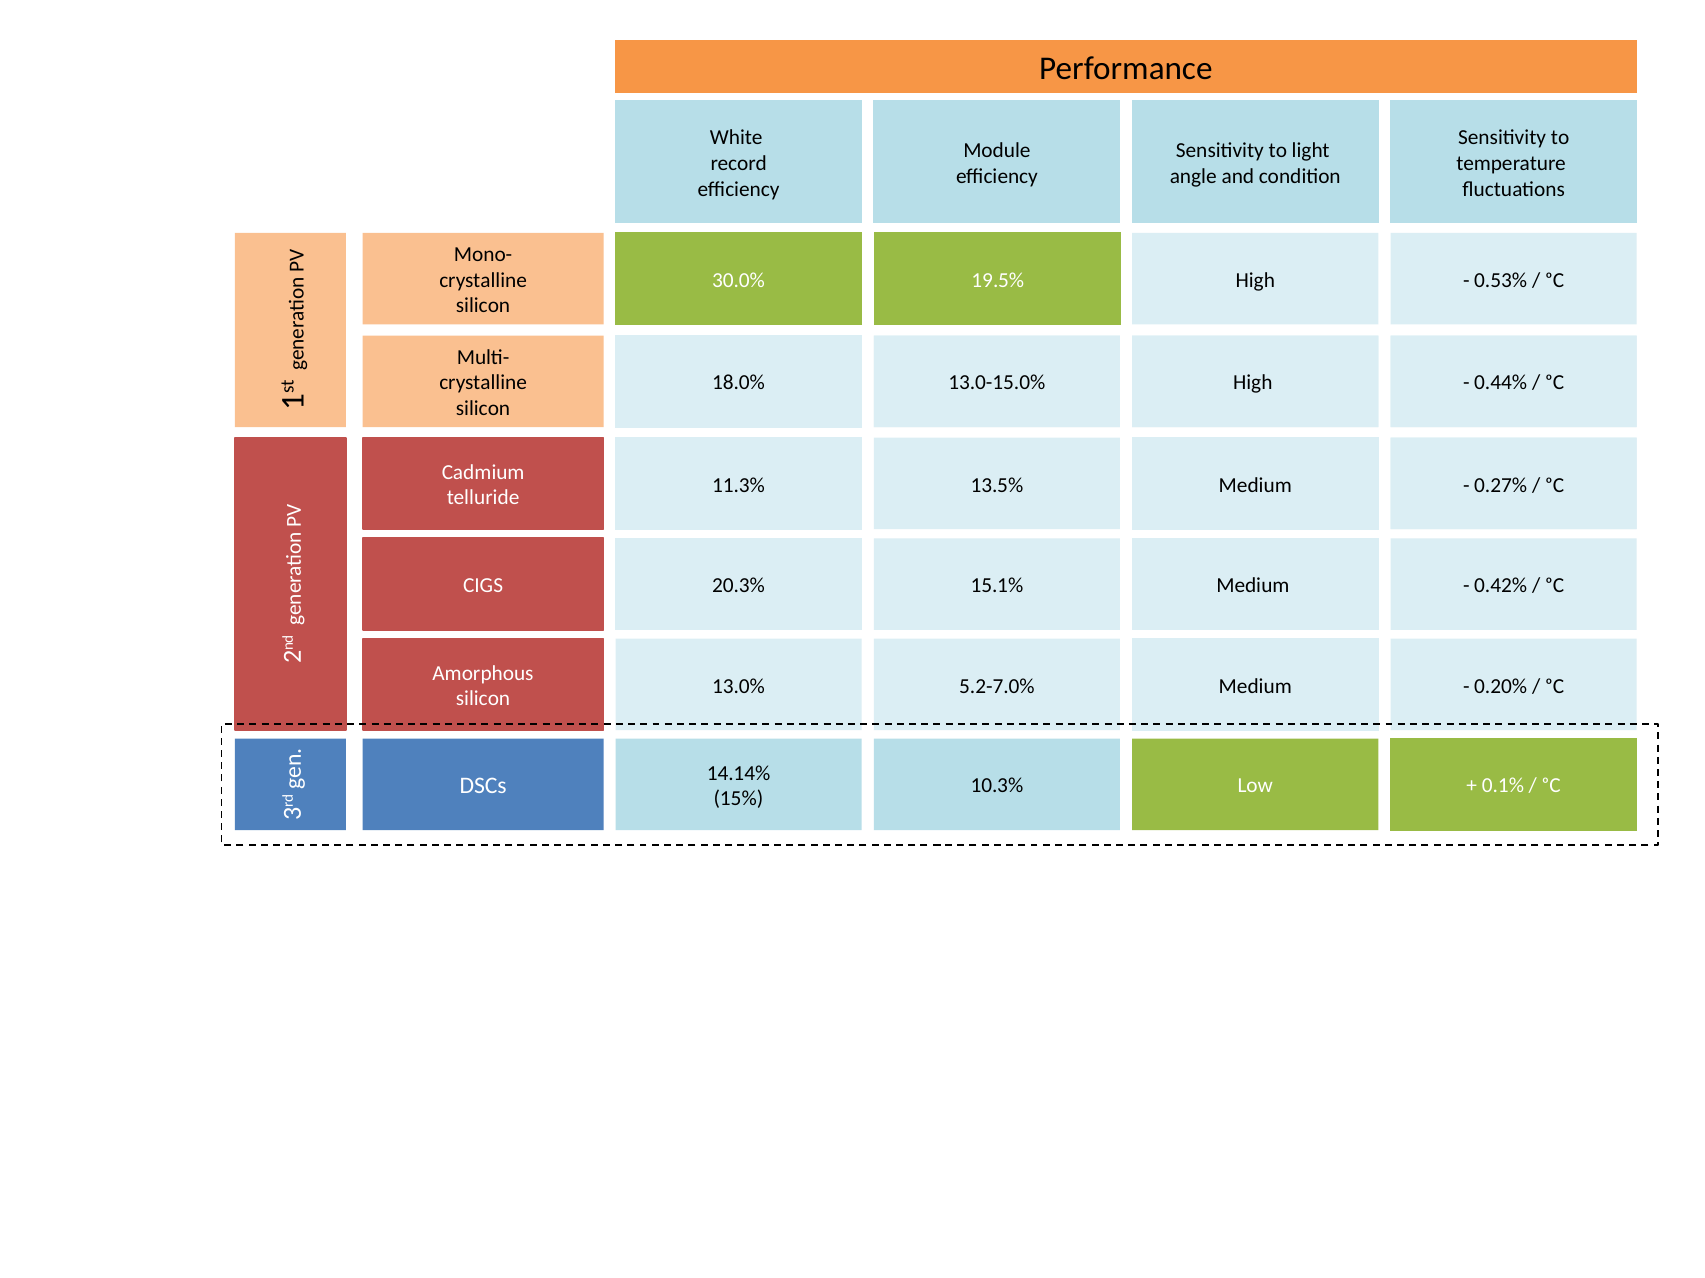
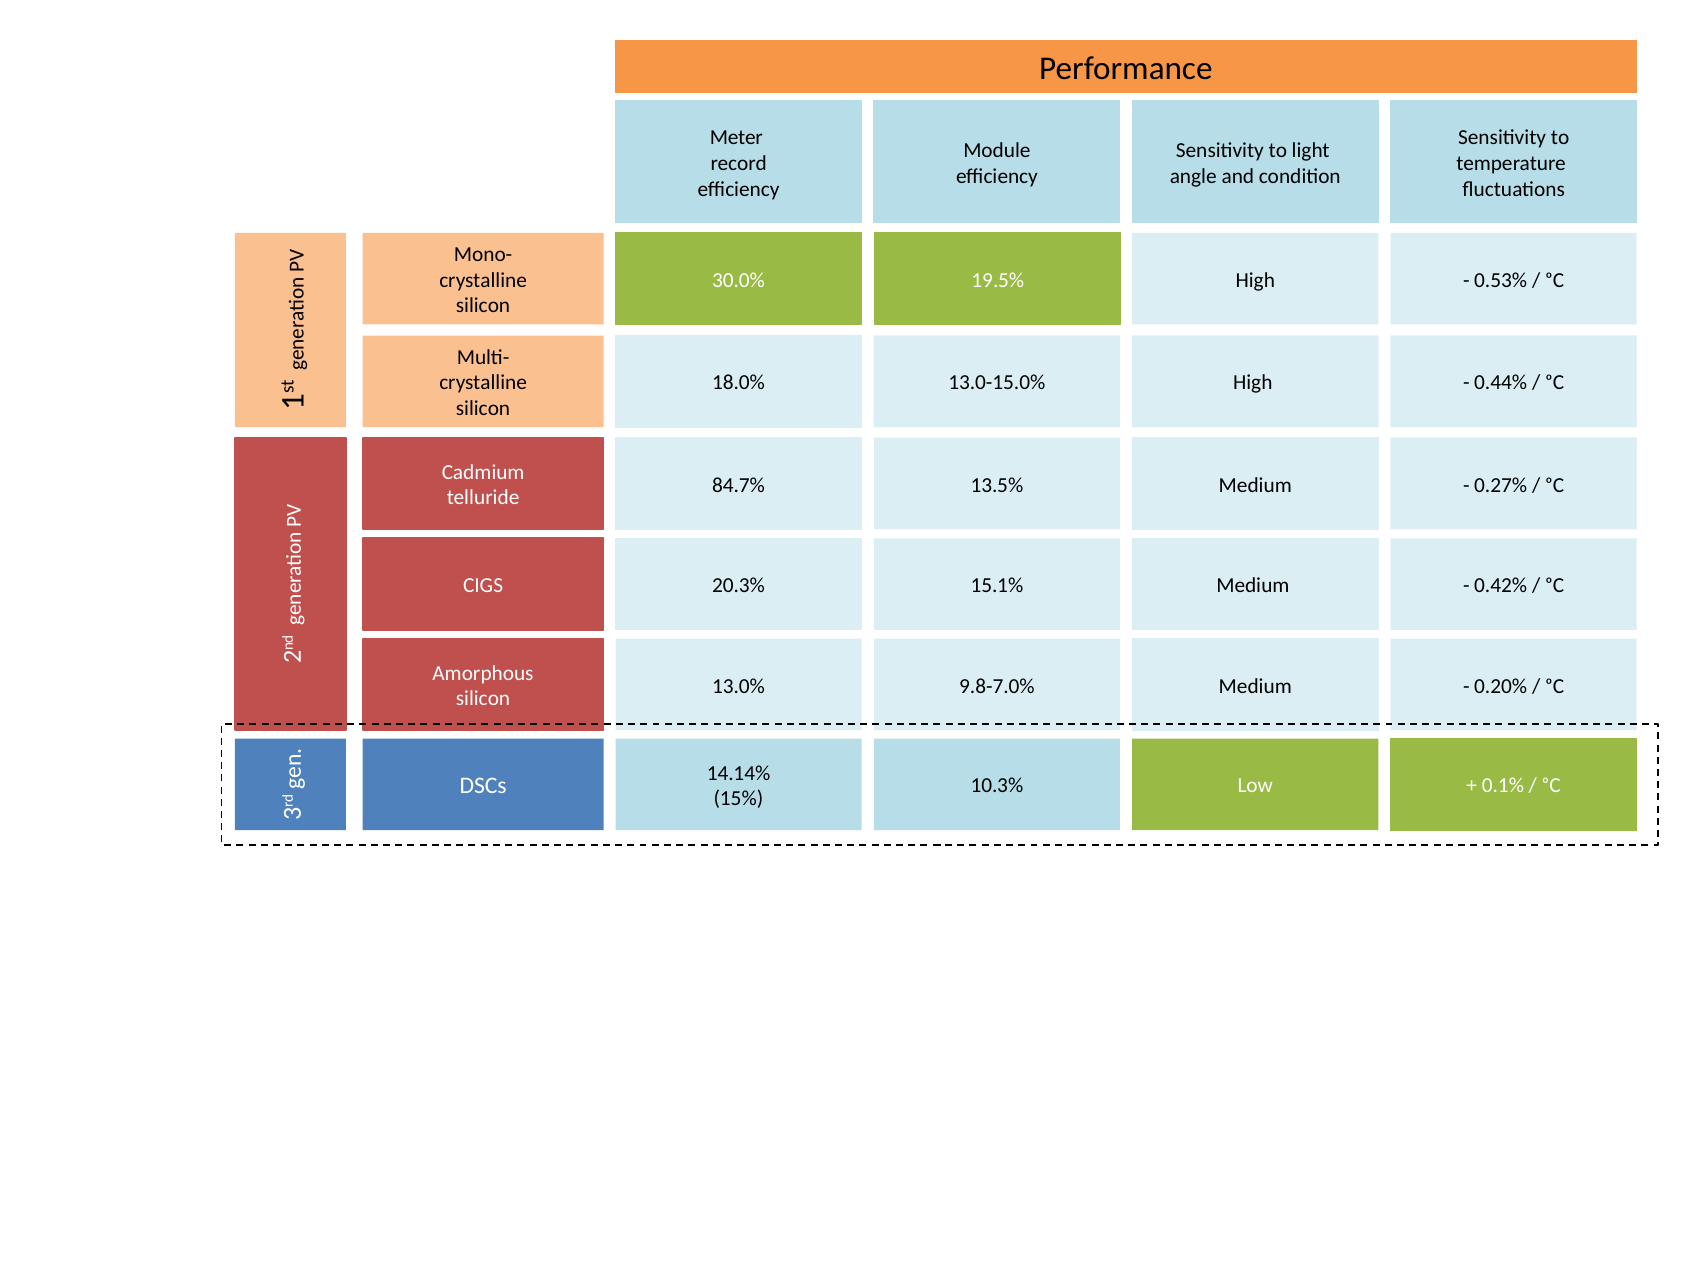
White: White -> Meter (736, 138)
11.3%: 11.3% -> 84.7% (739, 485)
5.2-7.0%: 5.2-7.0% -> 9.8-7.0% (997, 686)
